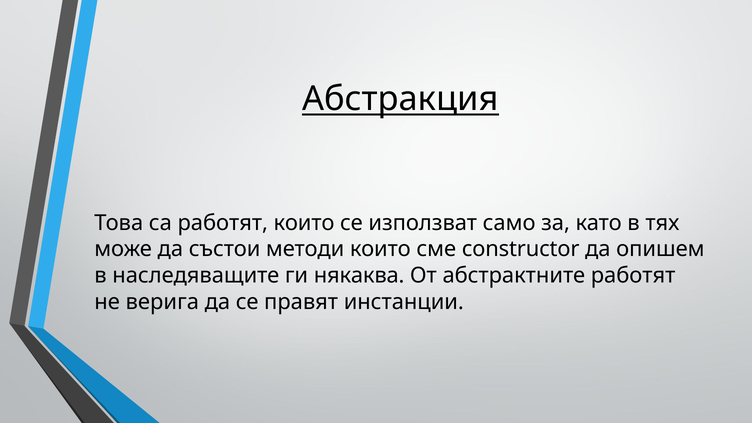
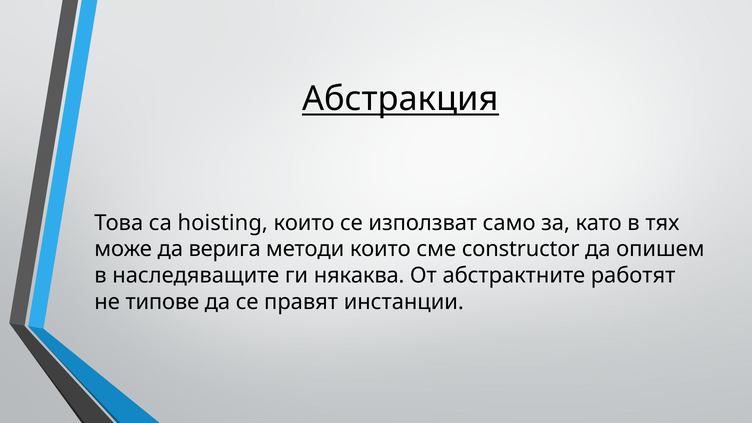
са работят: работят -> hoisting (223, 223)
състои: състои -> верига (225, 249)
верига: верига -> типове (162, 302)
